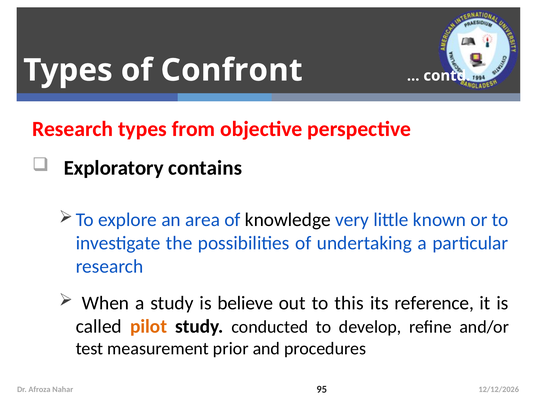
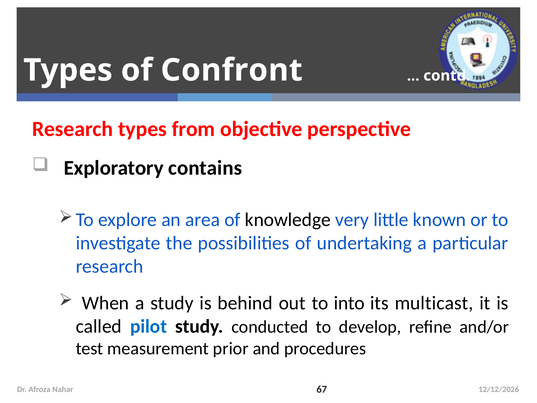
believe: believe -> behind (245, 303)
this: this -> into (349, 303)
reference: reference -> multicast (434, 303)
pilot colour: orange -> blue (149, 326)
95: 95 -> 67 (322, 389)
